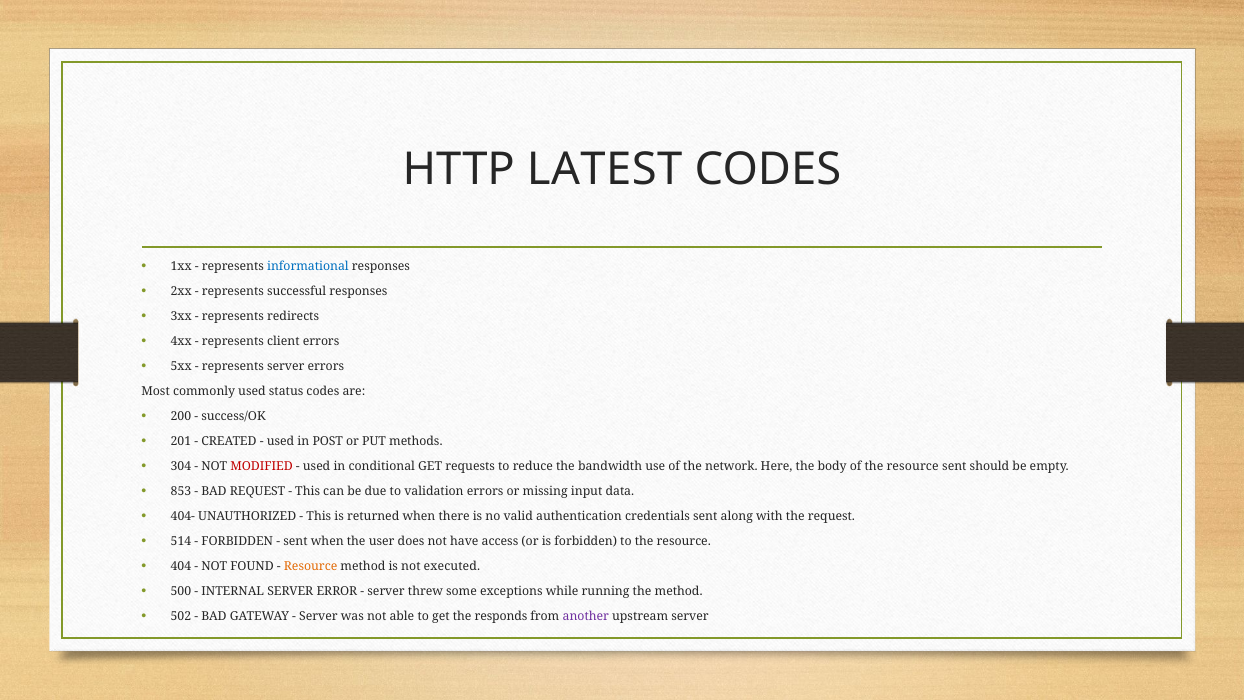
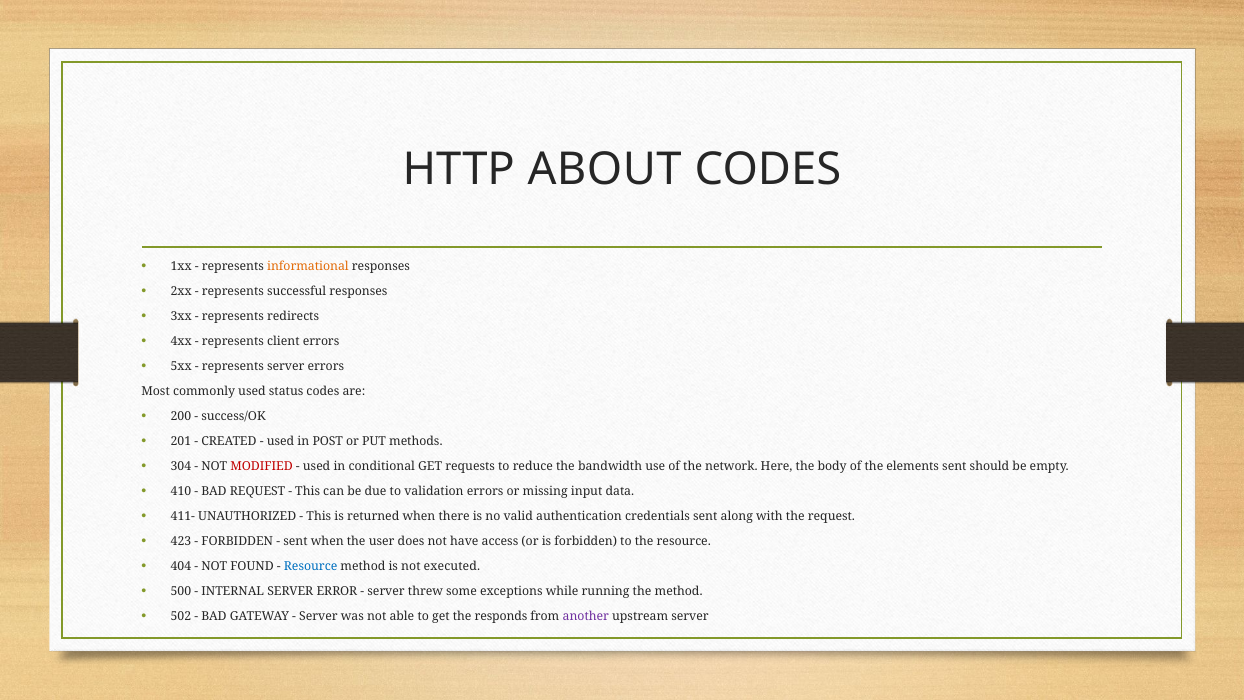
LATEST: LATEST -> ABOUT (605, 170)
informational colour: blue -> orange (308, 267)
of the resource: resource -> elements (913, 467)
853: 853 -> 410 (181, 492)
404-: 404- -> 411- (183, 517)
514: 514 -> 423 (181, 542)
Resource colour: orange -> blue (311, 567)
